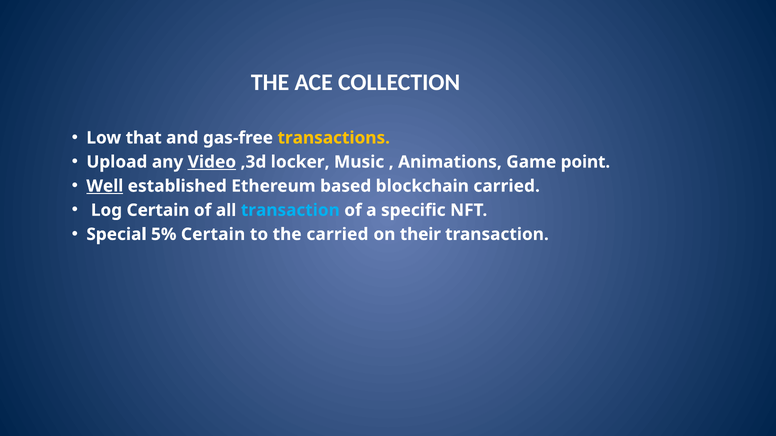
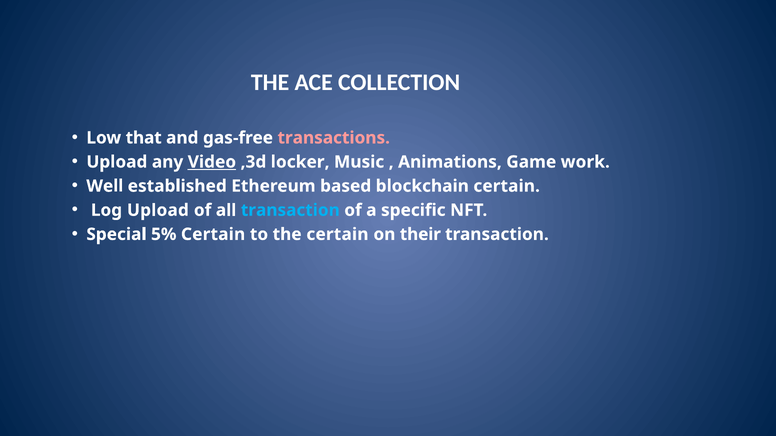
transactions colour: yellow -> pink (334, 138)
point: point -> work (585, 162)
Well underline: present -> none (105, 186)
blockchain carried: carried -> certain (507, 186)
Log Certain: Certain -> Upload (158, 210)
the carried: carried -> certain (337, 235)
